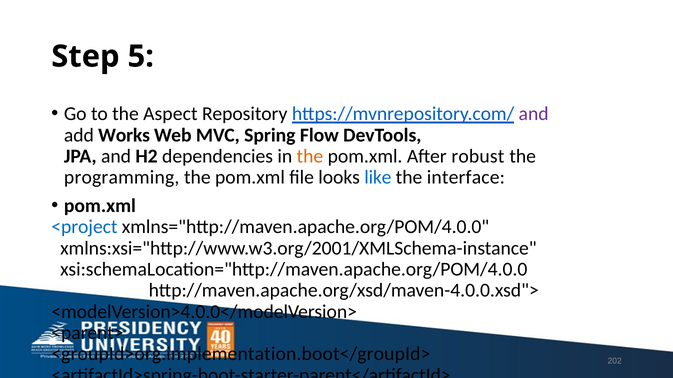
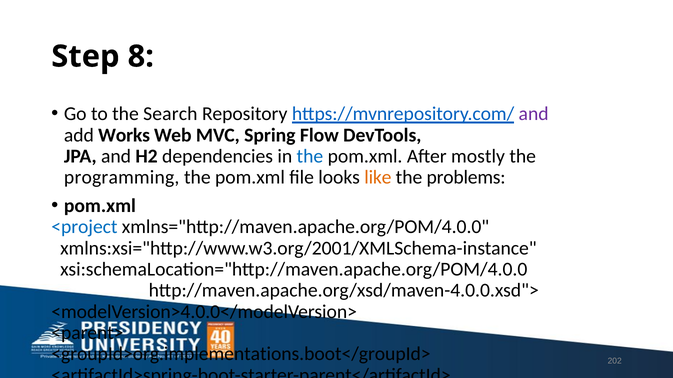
5: 5 -> 8 (141, 57)
Aspect: Aspect -> Search (170, 114)
the colour: orange -> blue (310, 157)
robust: robust -> mostly (478, 157)
like colour: blue -> orange (378, 178)
interface: interface -> problems (466, 178)
<groupId>org.implementation.boot</groupId>: <groupId>org.implementation.boot</groupId> -> <groupId>org.implementations.boot</groupId> (241, 354)
